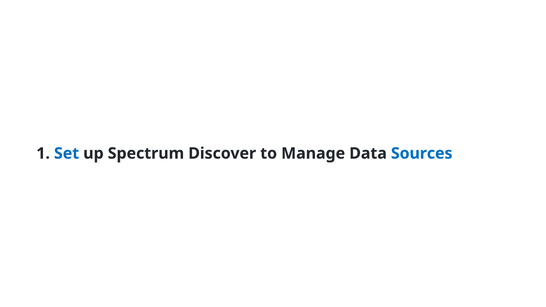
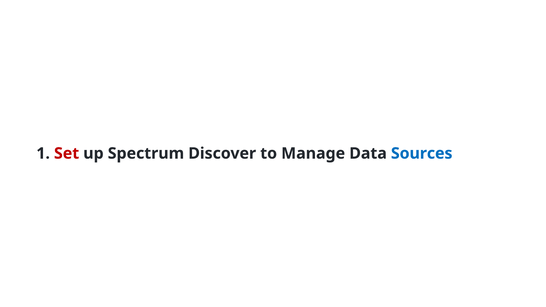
Set colour: blue -> red (67, 153)
